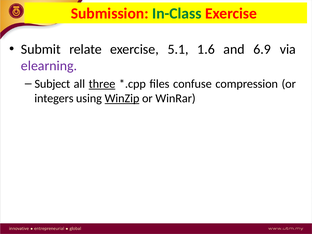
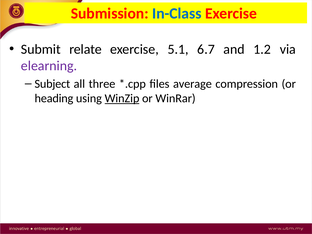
In-Class colour: green -> blue (177, 14)
1.6: 1.6 -> 6.7 (206, 49)
6.9: 6.9 -> 1.2 (262, 49)
three underline: present -> none (102, 84)
confuse: confuse -> average (192, 84)
integers: integers -> heading (54, 98)
